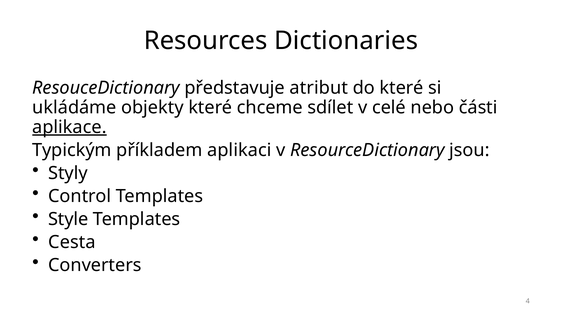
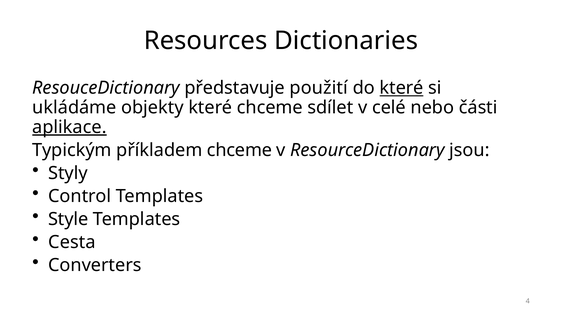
atribut: atribut -> použití (319, 88)
které underline: none -> present (402, 88)
příkladem aplikaci: aplikaci -> chceme (239, 150)
